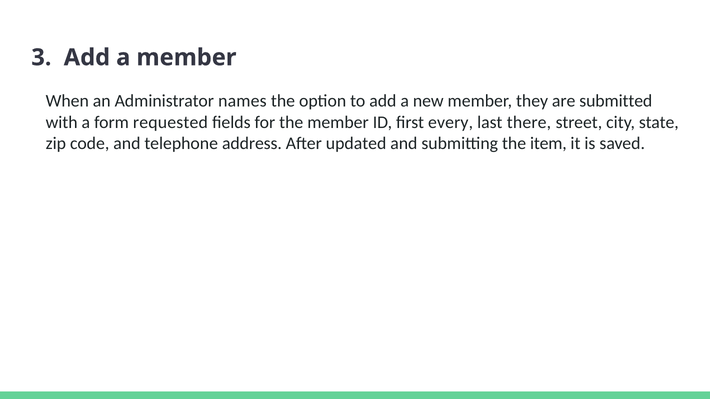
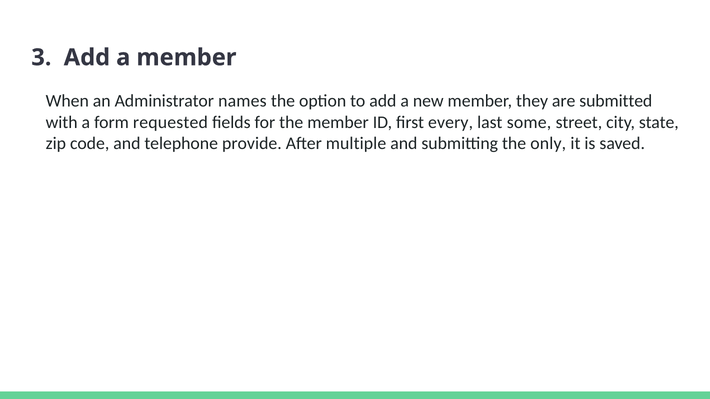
there: there -> some (529, 122)
address: address -> provide (252, 144)
updated: updated -> multiple (356, 144)
item: item -> only (548, 144)
